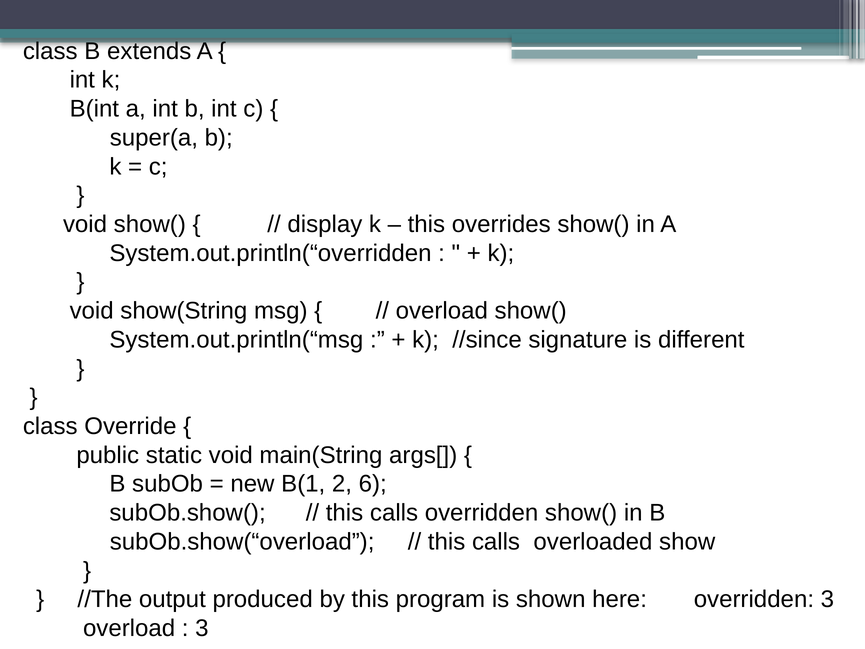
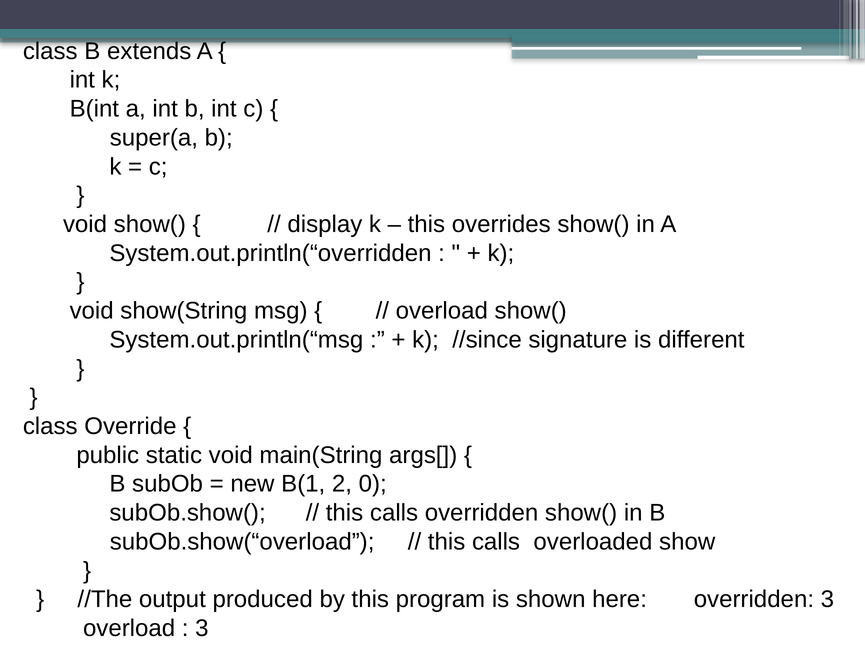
6: 6 -> 0 (373, 484)
